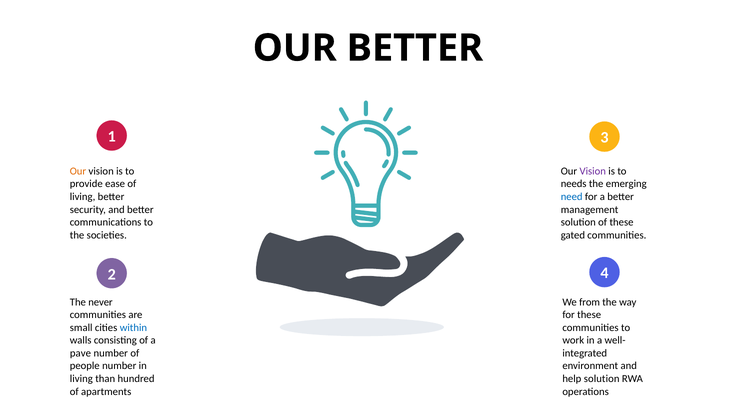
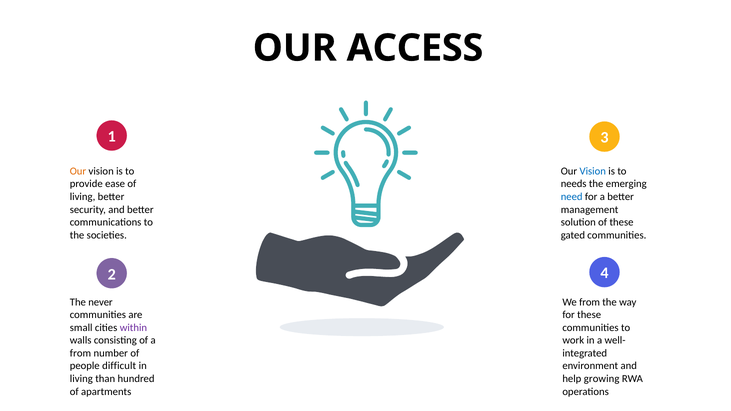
OUR BETTER: BETTER -> ACCESS (415, 48)
Vision colour: purple -> blue (593, 171)
within colour: blue -> purple (133, 328)
pave: pave -> from (80, 353)
people number: number -> difficult (119, 366)
help solution: solution -> growing (602, 379)
